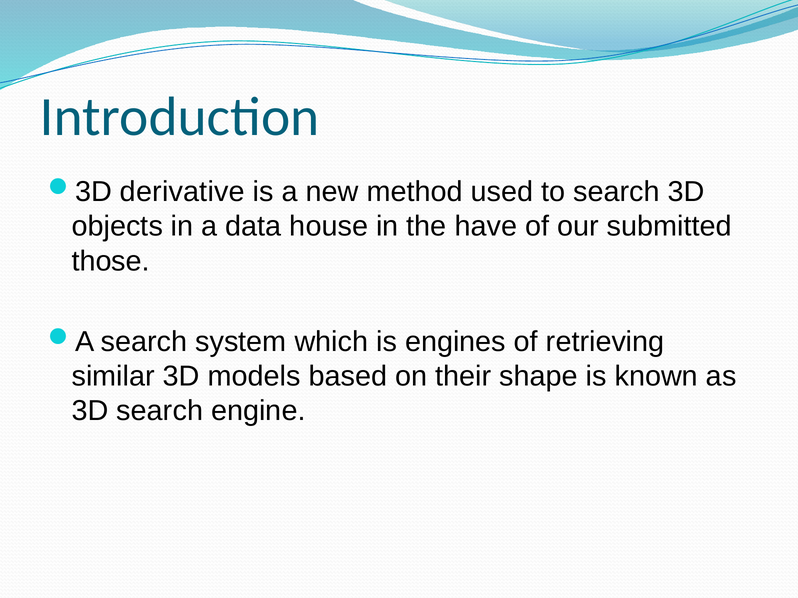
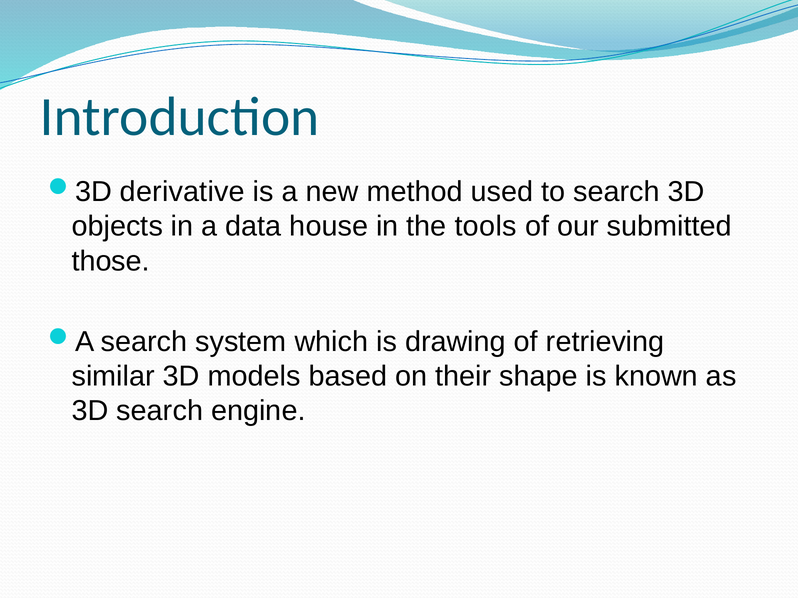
have: have -> tools (486, 227)
engines: engines -> drawing (455, 342)
